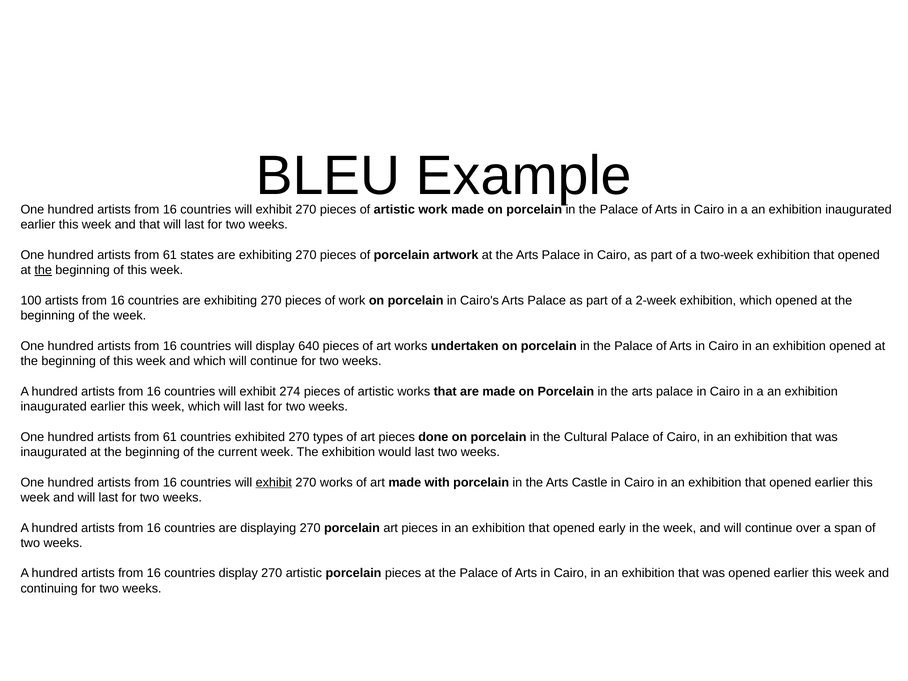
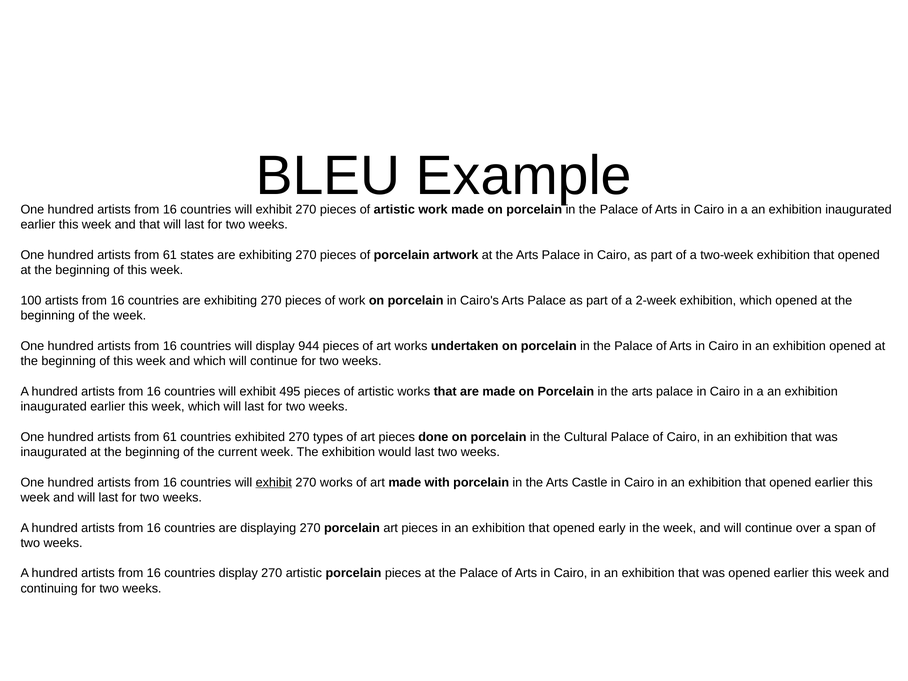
the underline: present -> none (43, 270)
640: 640 -> 944 (309, 346)
274: 274 -> 495 (290, 391)
